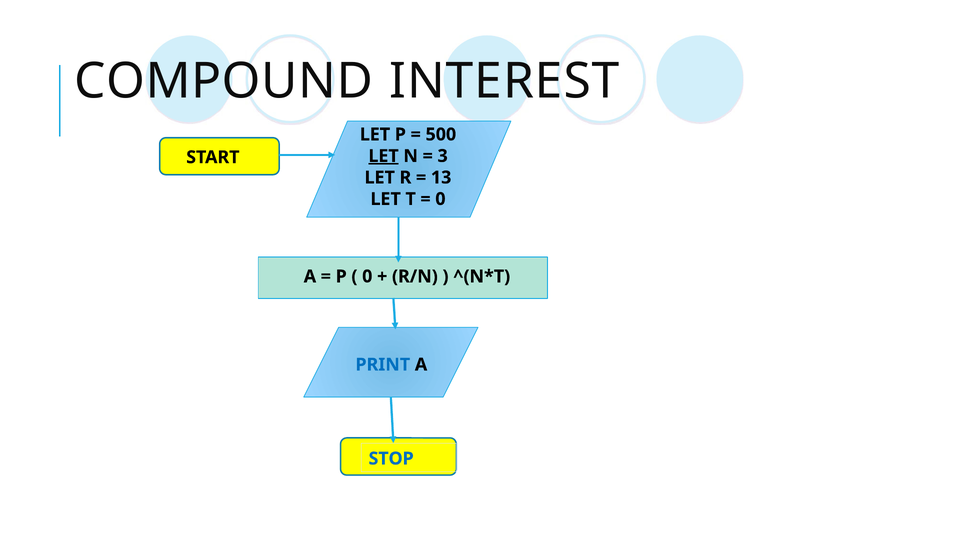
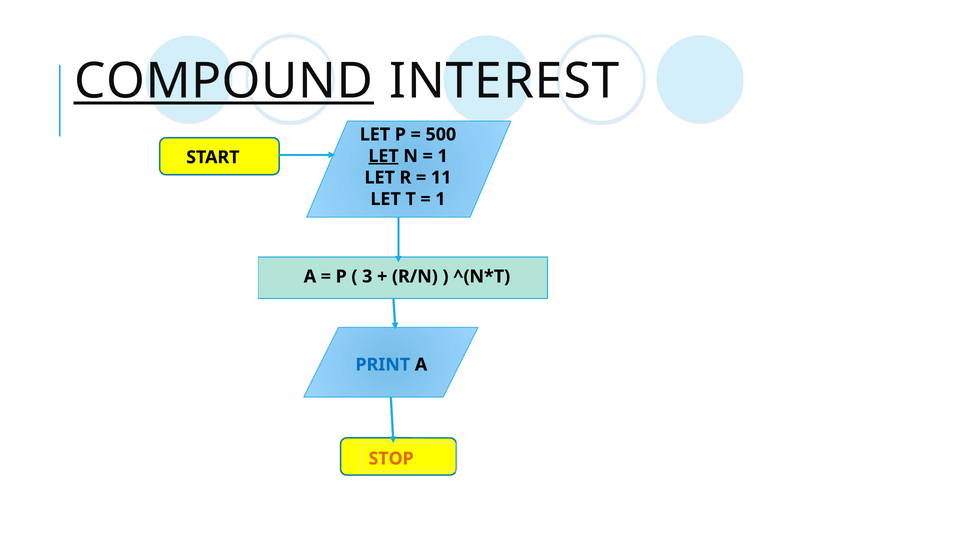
COMPOUND underline: none -> present (224, 81)
3: 3 -> 1 (443, 156)
13: 13 -> 11 (441, 177)
0: 0 -> 1 (440, 199)
0: 0 -> 3 (367, 276)
STOP colour: blue -> orange (391, 458)
